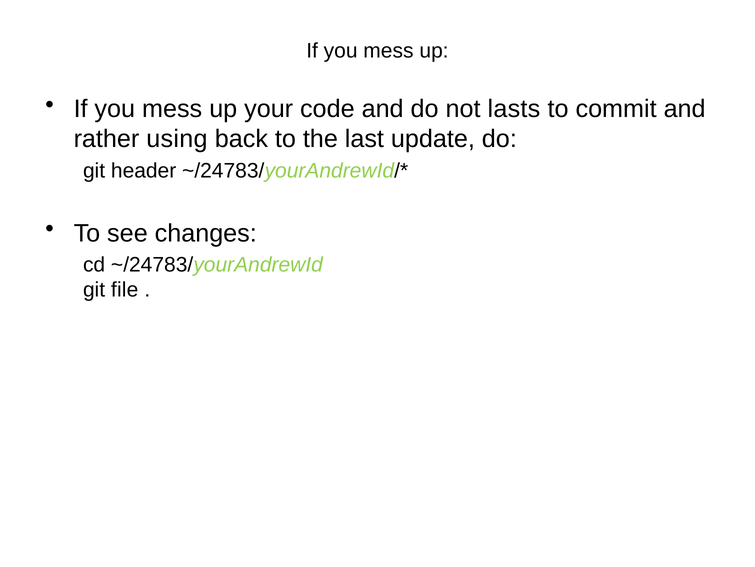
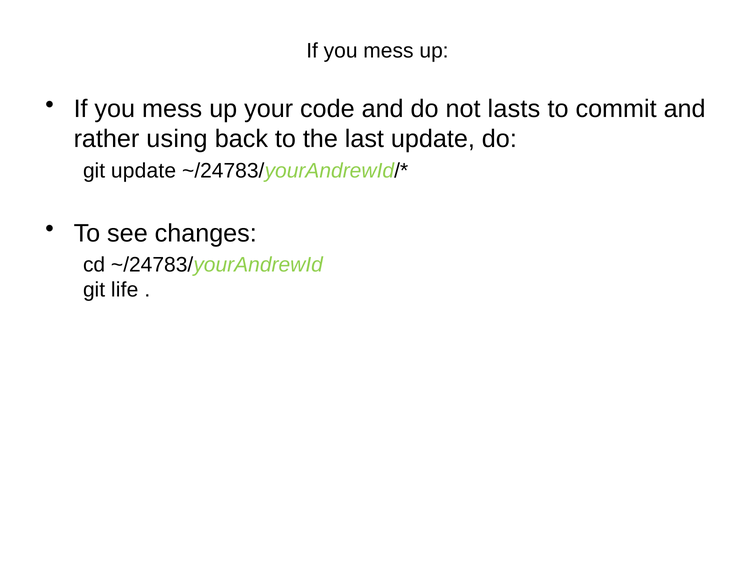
git header: header -> update (144, 170)
file: file -> life (125, 290)
